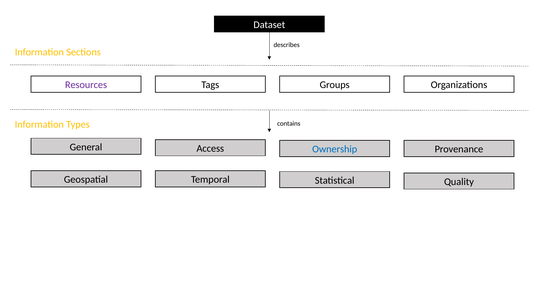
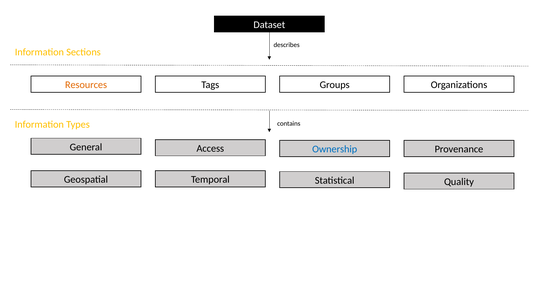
Resources colour: purple -> orange (86, 85)
